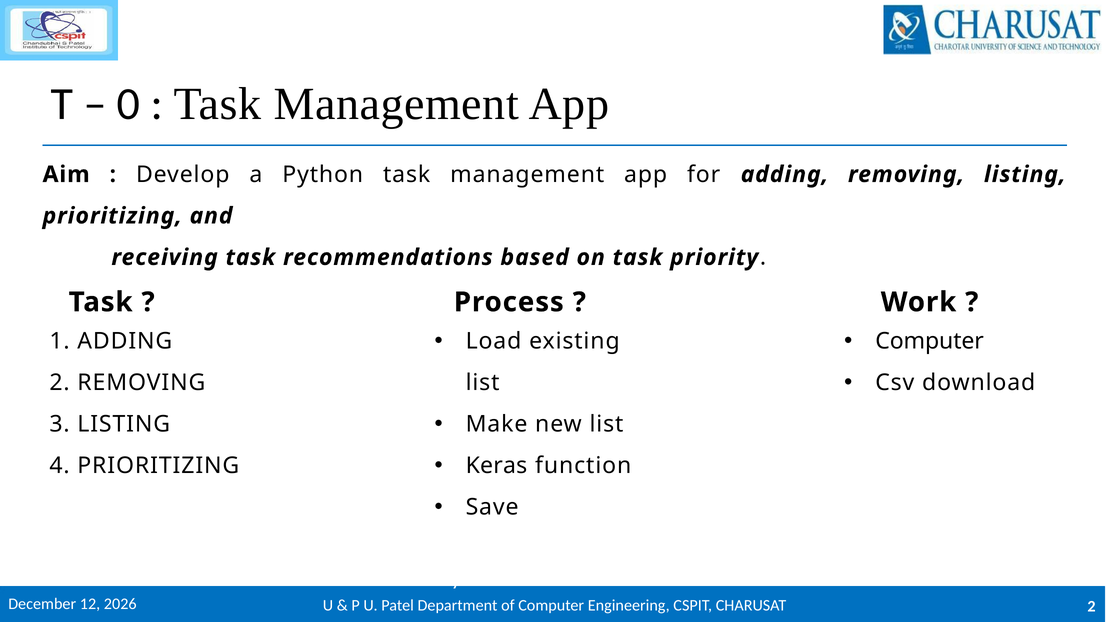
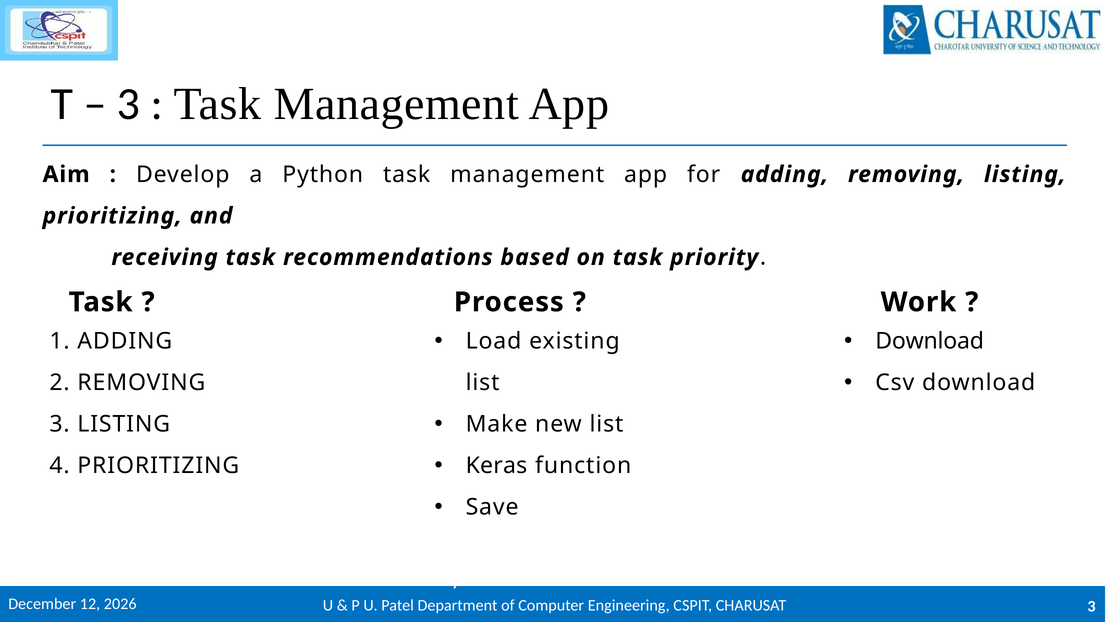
0: 0 -> 3 (129, 104)
Computer: Computer -> Download (930, 341)
2: 2 -> 3 (1091, 607)
